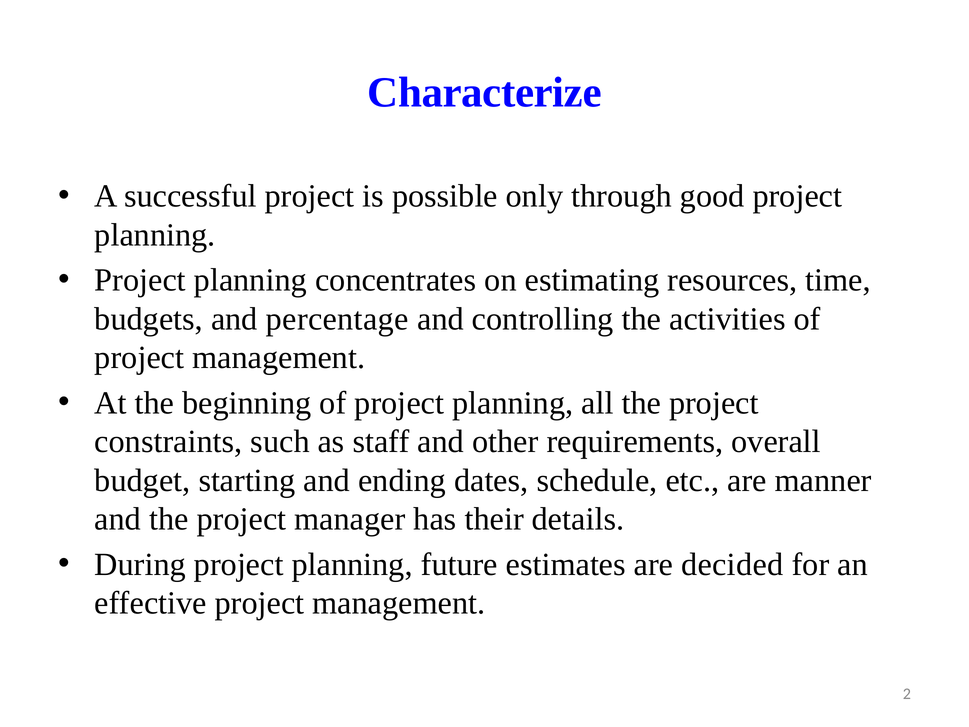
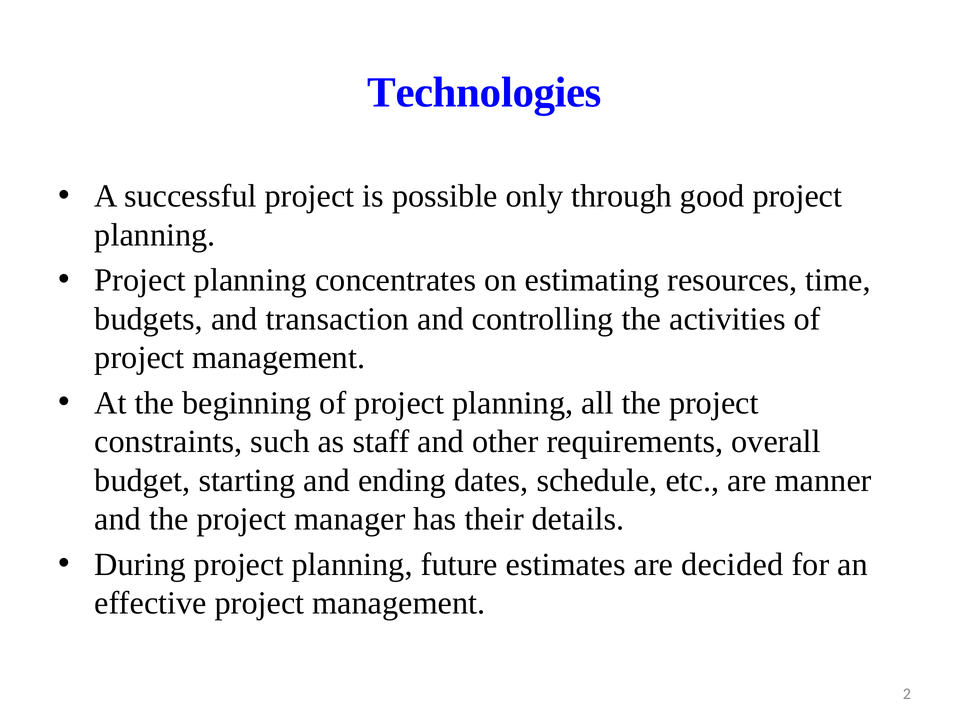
Characterize: Characterize -> Technologies (485, 93)
percentage: percentage -> transaction (337, 319)
